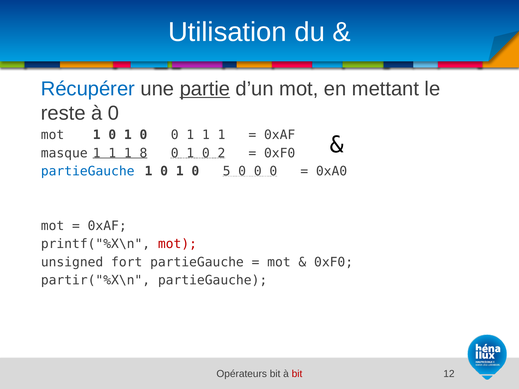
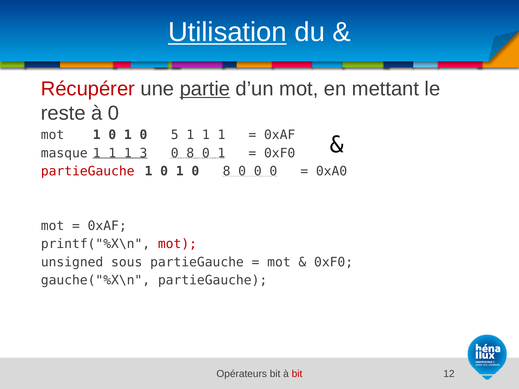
Utilisation underline: none -> present (227, 32)
Récupérer colour: blue -> red (88, 89)
1 0 0: 0 -> 5 (175, 135)
8: 8 -> 3 (143, 153)
1: 1 -> 8 (190, 153)
2: 2 -> 1 (221, 153)
partieGauche colour: blue -> red (88, 171)
1 0 5: 5 -> 8 (227, 171)
fort: fort -> sous (127, 262)
partir("%X\n: partir("%X\n -> gauche("%X\n (95, 280)
